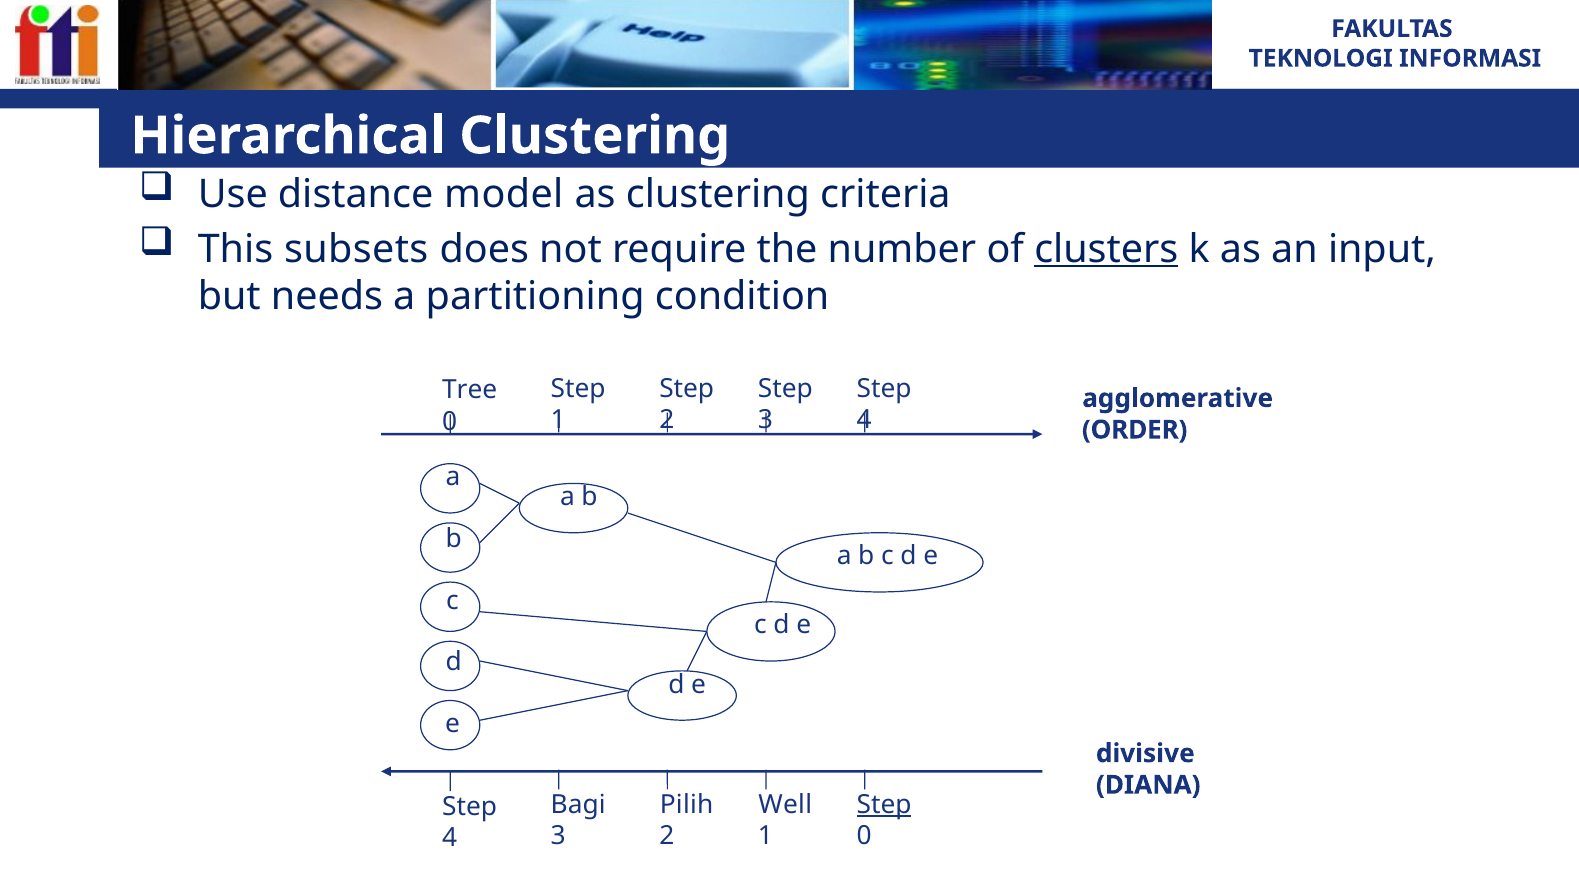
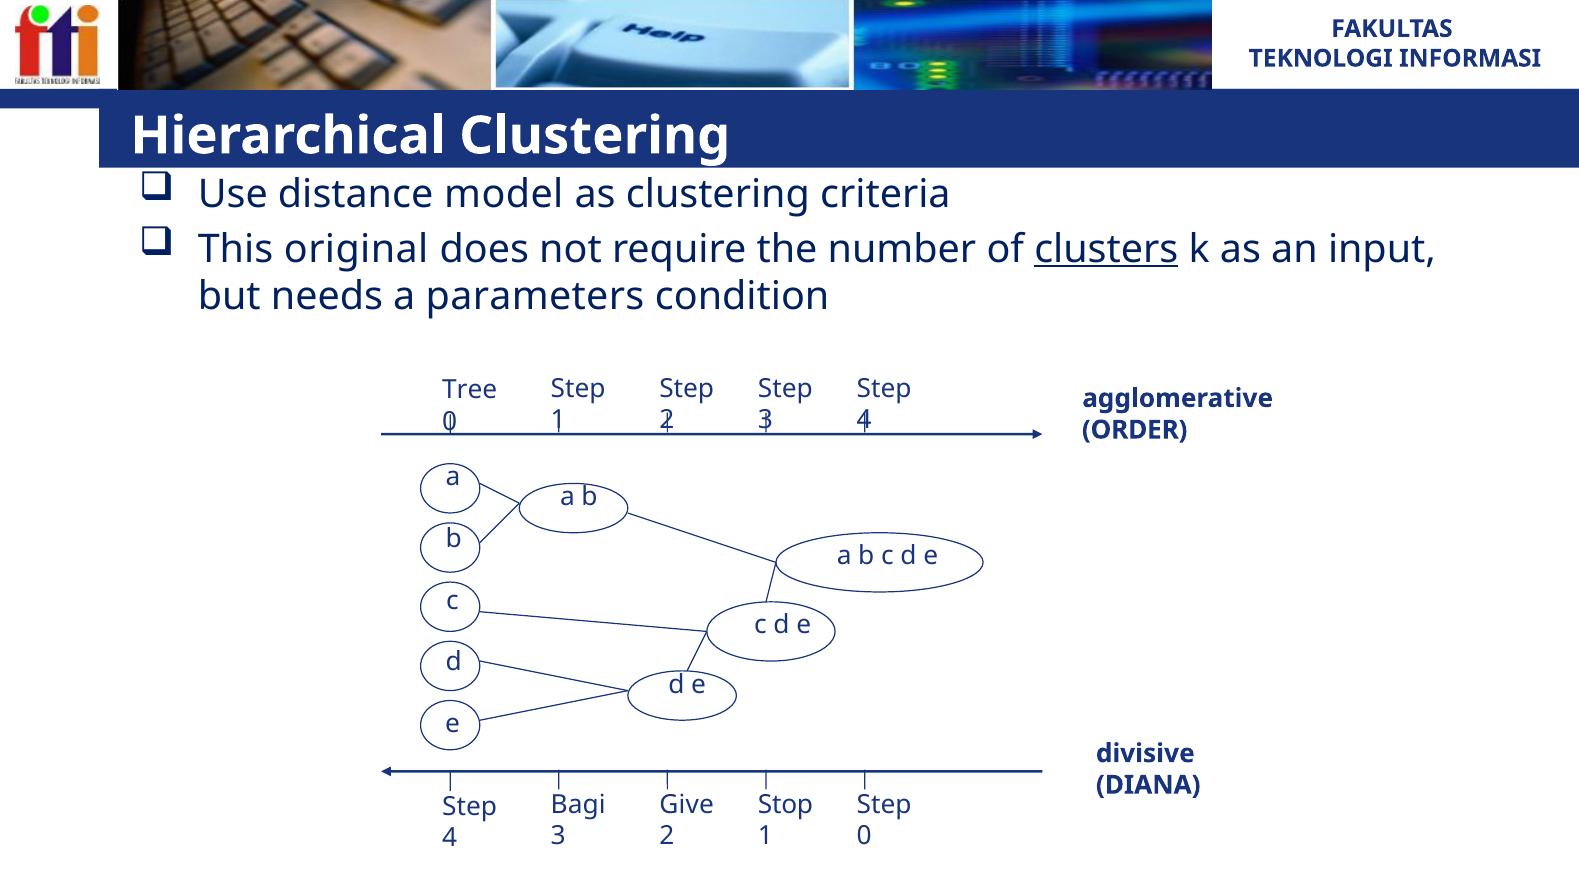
subsets: subsets -> original (356, 249)
partitioning: partitioning -> parameters (535, 297)
Pilih: Pilih -> Give (687, 805)
Well: Well -> Stop (786, 805)
Step underline: present -> none (884, 805)
